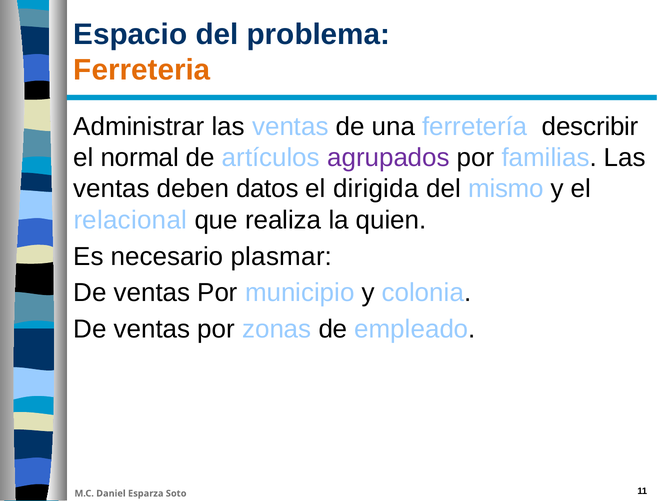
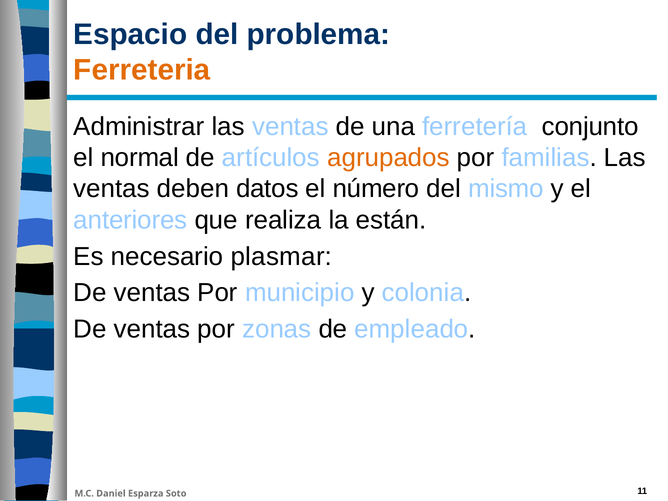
describir: describir -> conjunto (590, 127)
agrupados colour: purple -> orange (388, 158)
dirigida: dirigida -> número (376, 189)
relacional: relacional -> anteriores (130, 220)
quien: quien -> están (391, 220)
